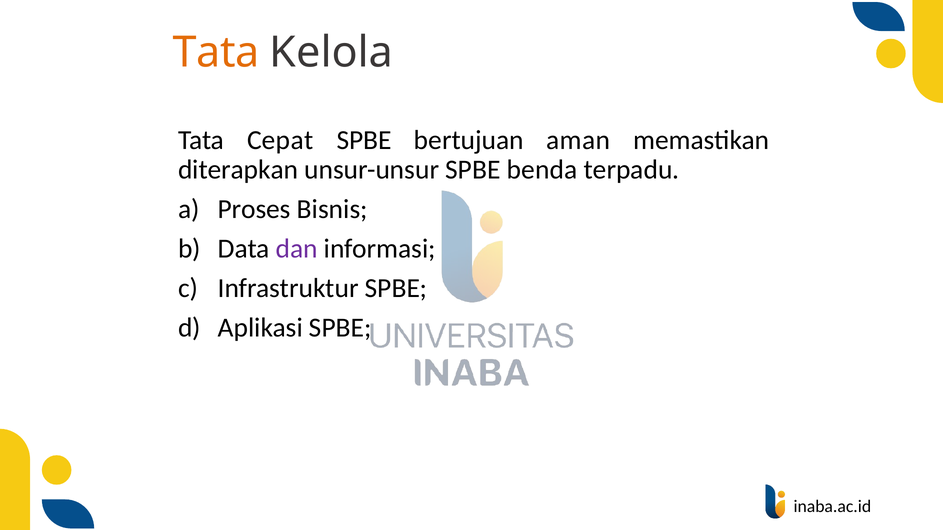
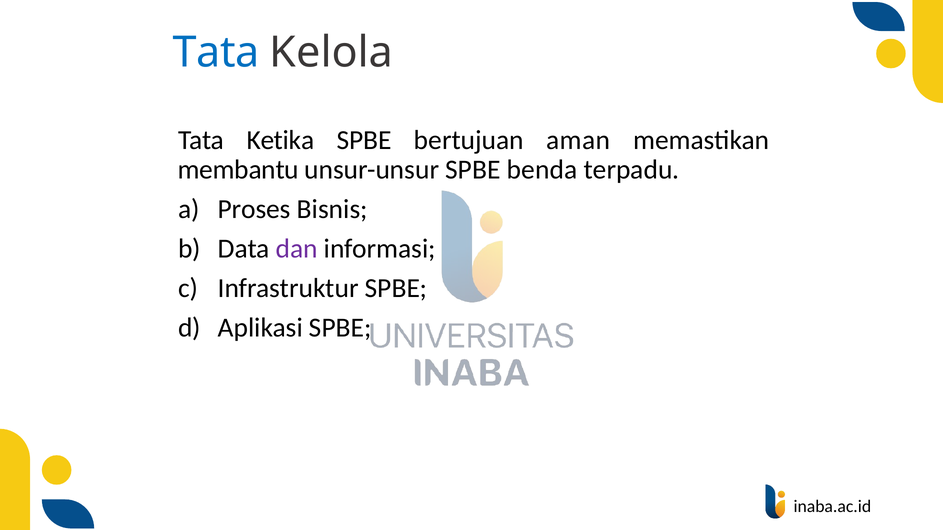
Tata colour: orange -> blue (216, 52)
Cepat: Cepat -> Ketika (280, 140)
diterapkan: diterapkan -> membantu (238, 170)
